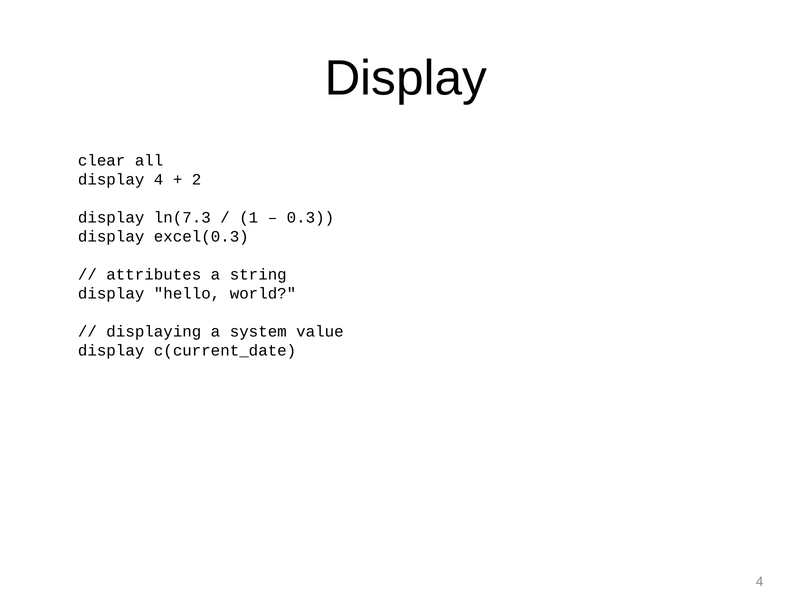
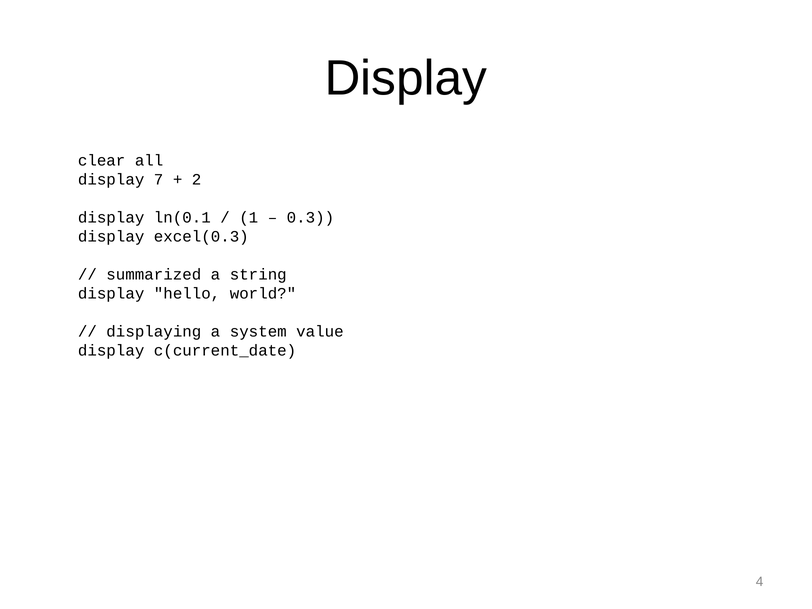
display 4: 4 -> 7 (159, 180)
ln(7.3: ln(7.3 -> ln(0.1 (182, 218)
attributes: attributes -> summarized (154, 275)
